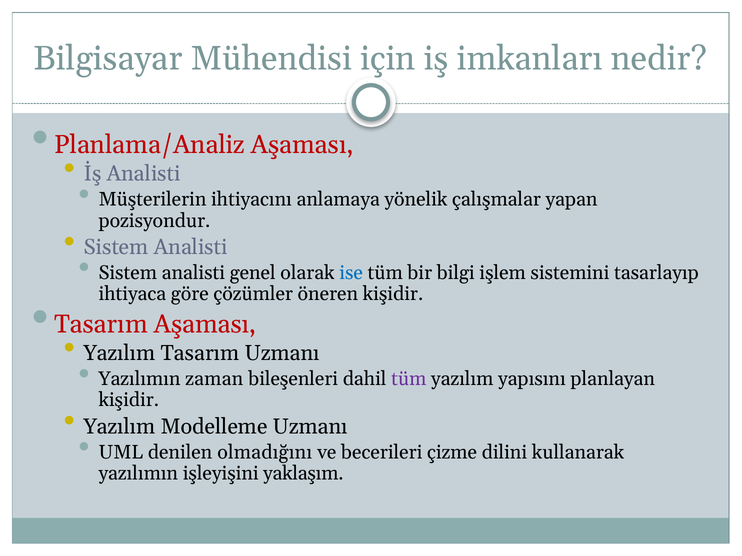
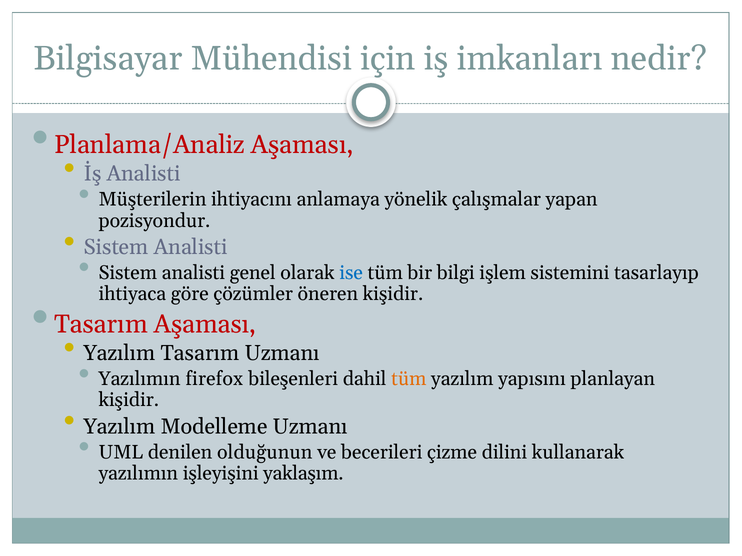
zaman: zaman -> firefox (214, 379)
tüm colour: purple -> orange (409, 379)
olmadığını: olmadığını -> olduğunun (265, 453)
